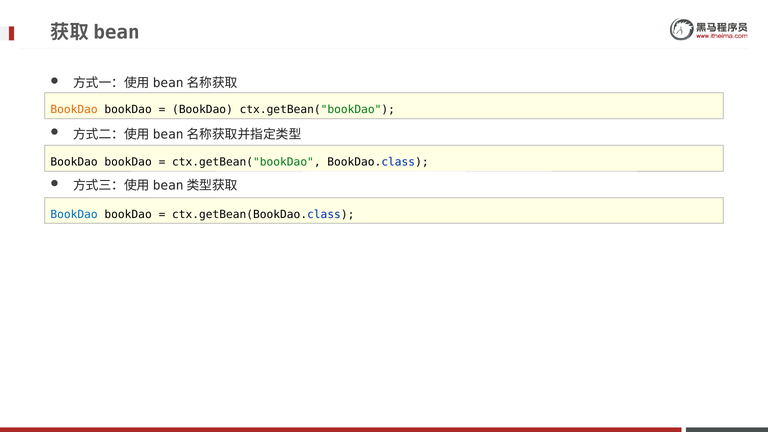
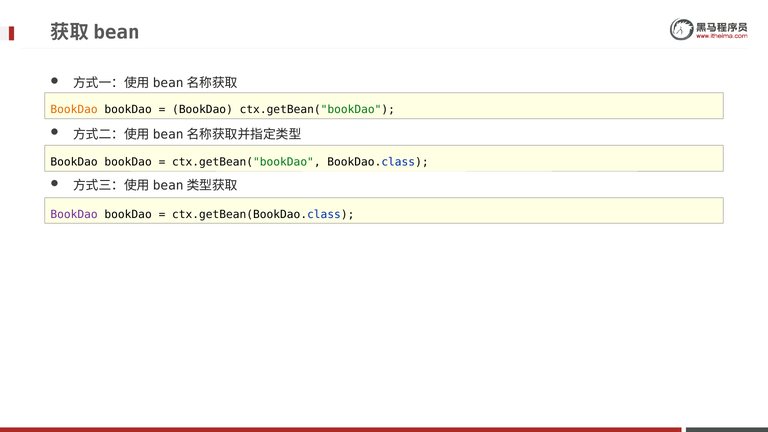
BookDao colour: blue -> purple (74, 215)
